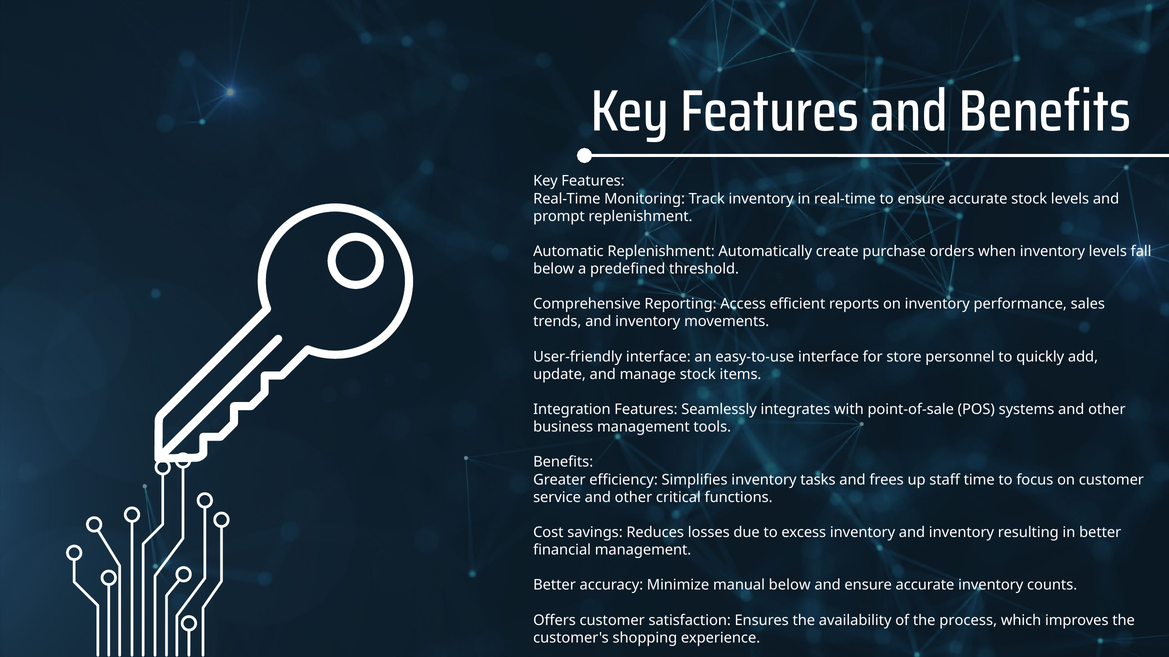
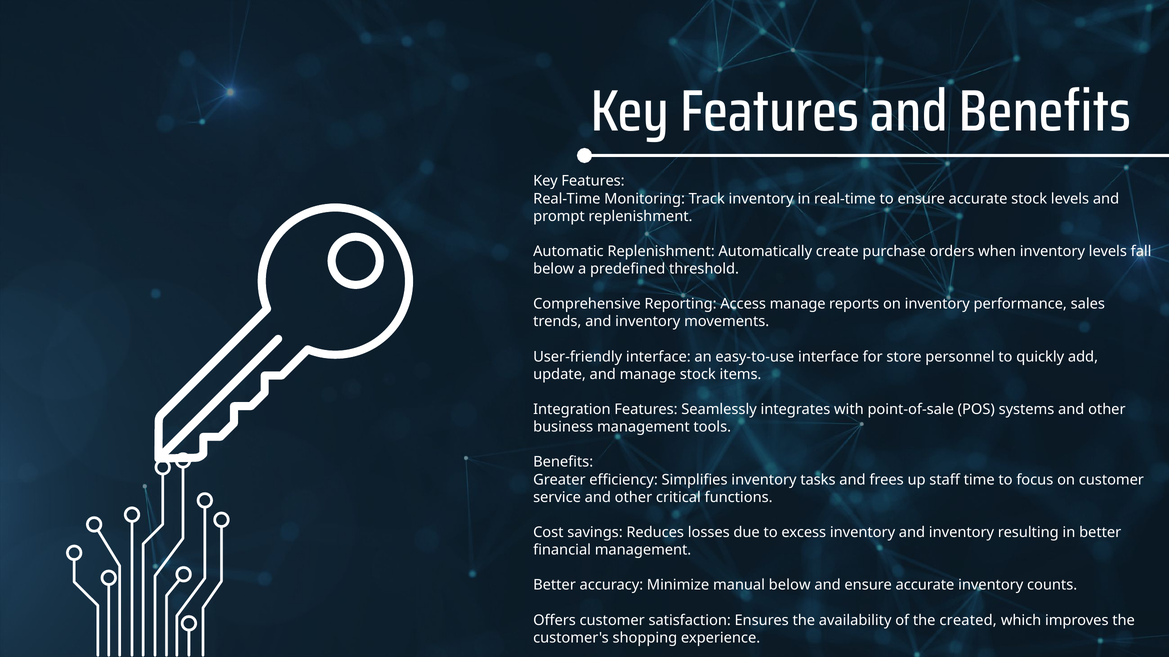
Access efficient: efficient -> manage (798, 304)
process: process -> created (968, 621)
